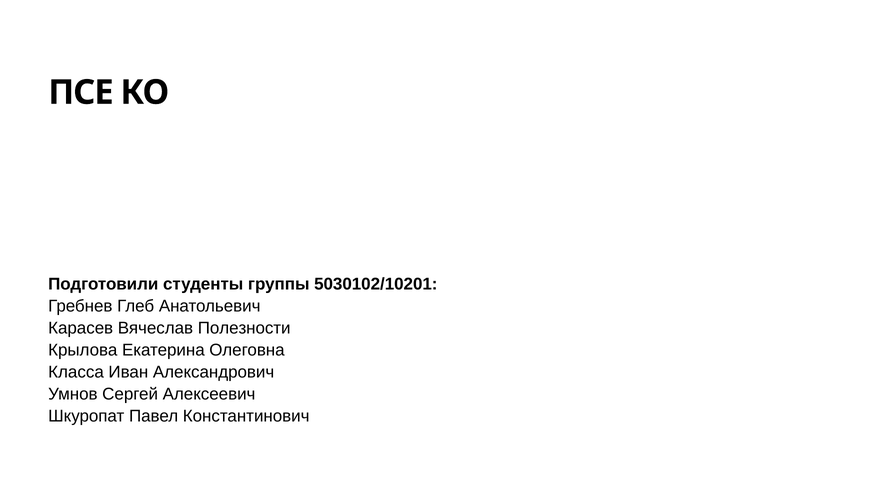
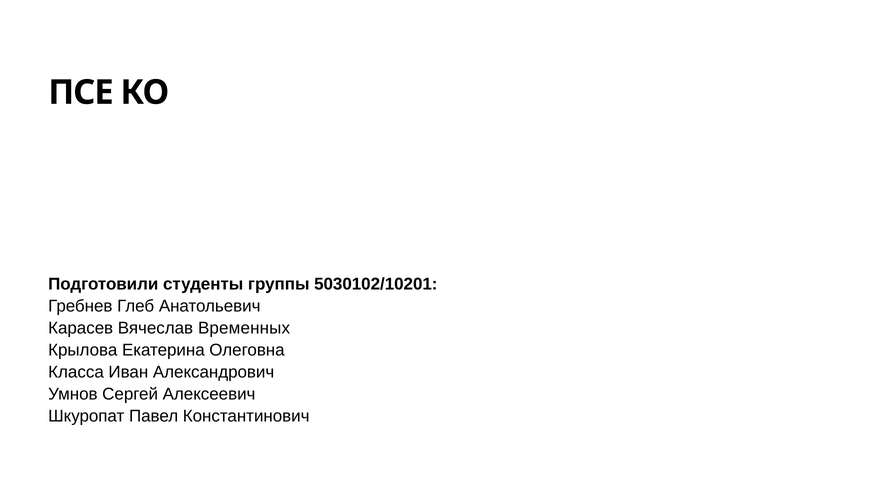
Полезности: Полезности -> Временных (244, 328)
